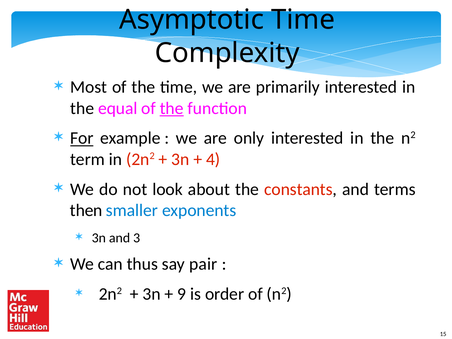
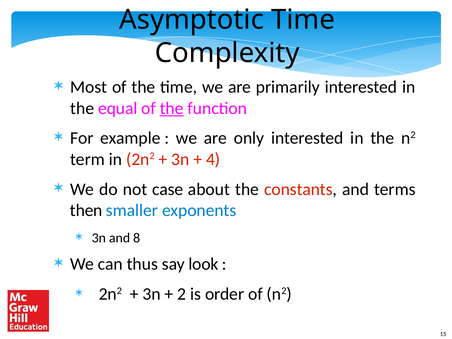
For underline: present -> none (82, 138)
look: look -> case (168, 189)
3: 3 -> 8 (137, 238)
pair: pair -> look (203, 264)
9: 9 -> 2 (182, 294)
